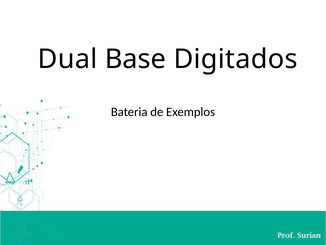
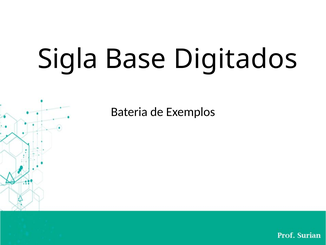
Dual: Dual -> Sigla (68, 59)
